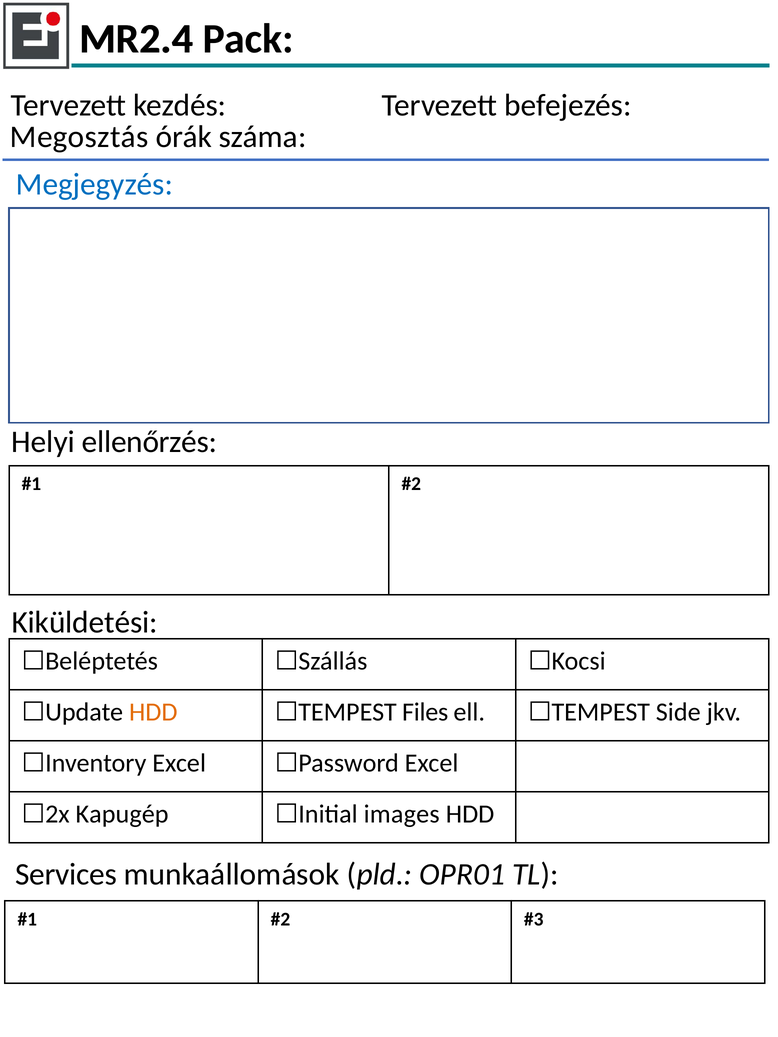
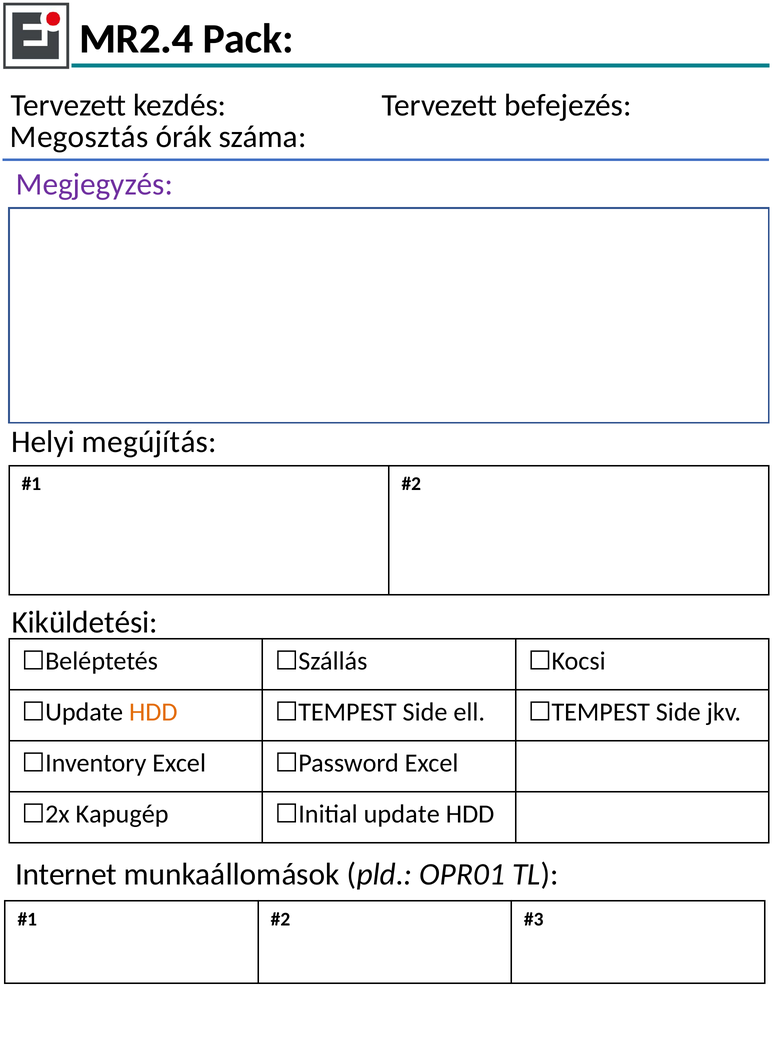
Megjegyzés colour: blue -> purple (94, 185)
ellenőrzés: ellenőrzés -> megújítás (149, 442)
Files: Files -> Side (425, 712)
images: images -> update (402, 814)
Services: Services -> Internet (66, 874)
